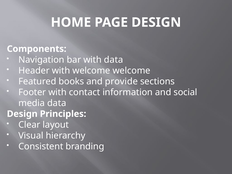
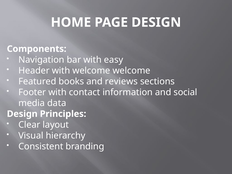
with data: data -> easy (114, 60)
provide: provide -> reviews (121, 81)
